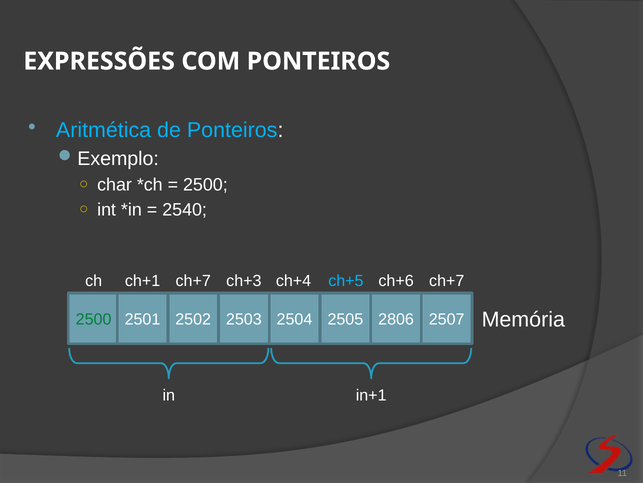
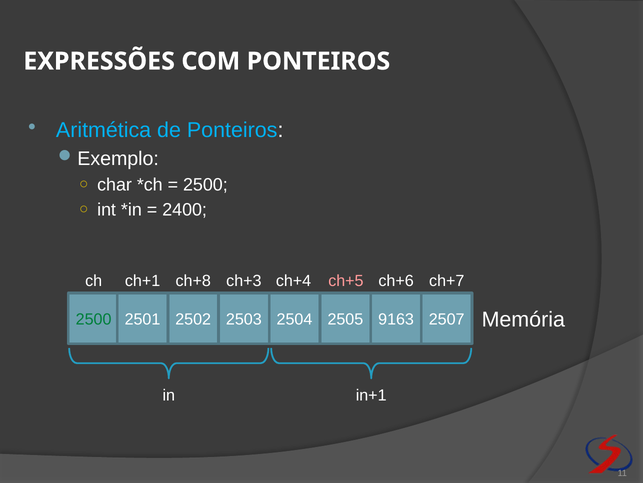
2540: 2540 -> 2400 (185, 210)
ch+1 ch+7: ch+7 -> ch+8 (193, 280)
ch+5 colour: light blue -> pink (346, 280)
2806: 2806 -> 9163 (396, 319)
